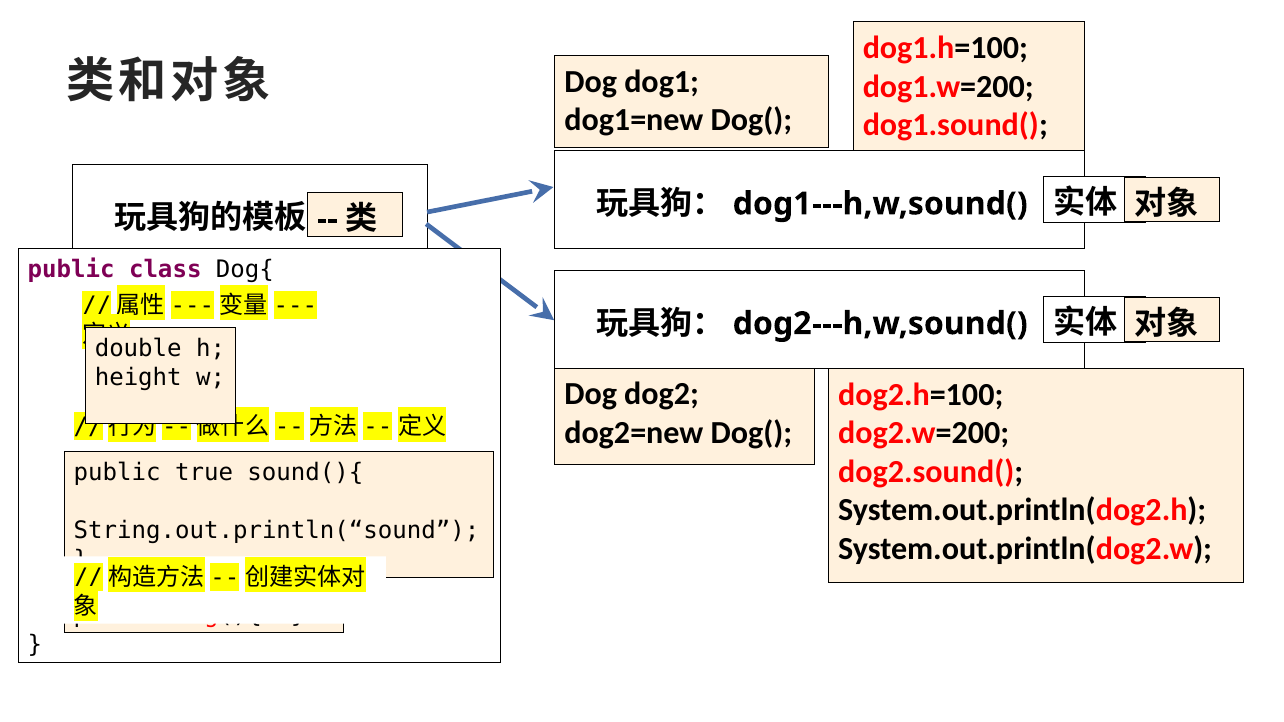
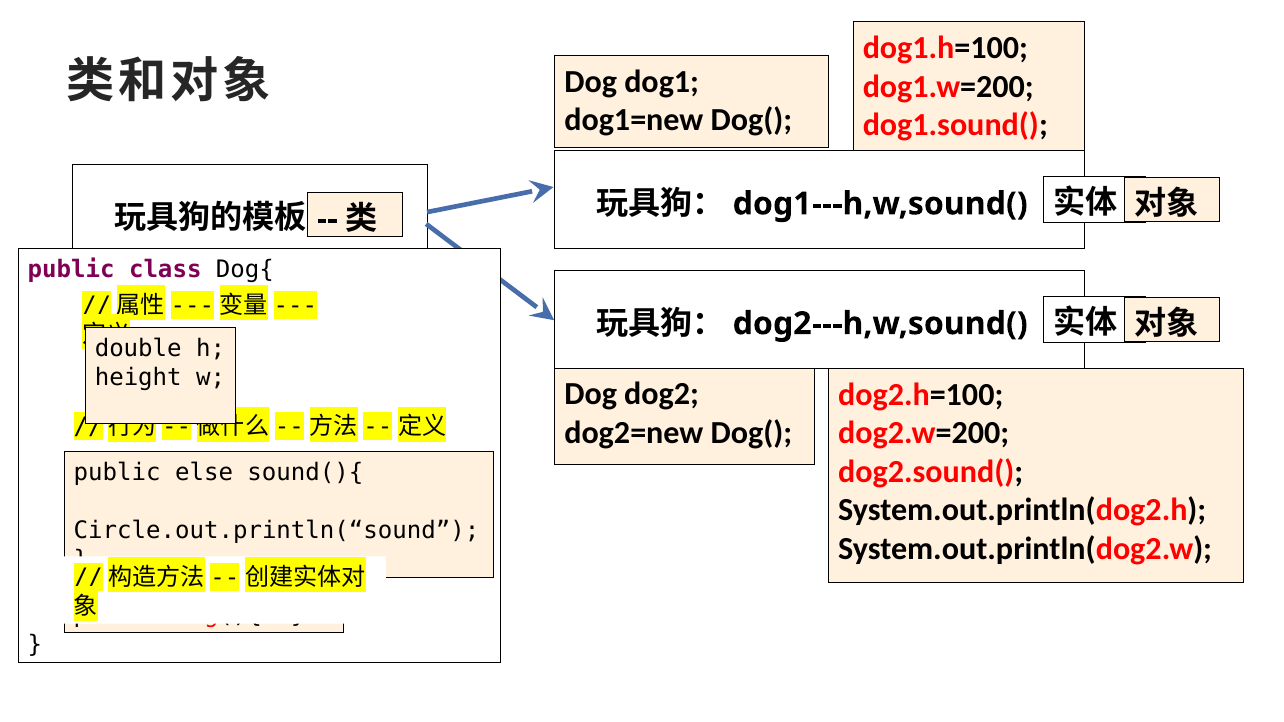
true: true -> else (204, 473)
String.out.println(“sound: String.out.println(“sound -> Circle.out.println(“sound (276, 531)
